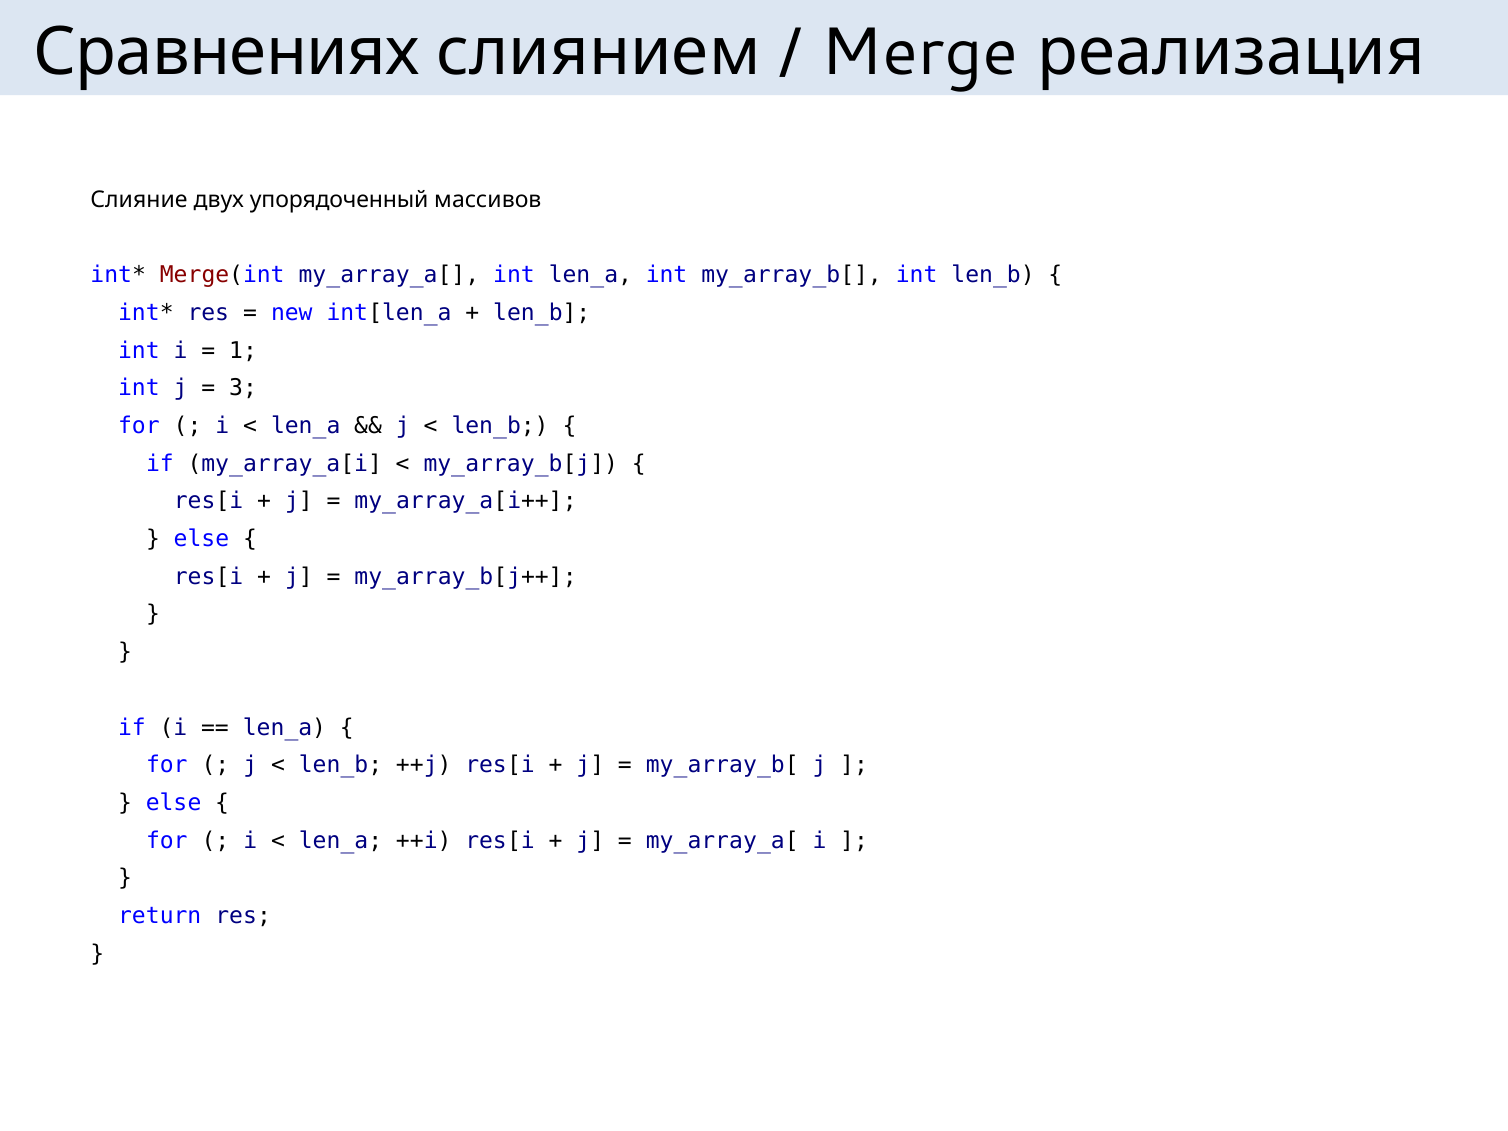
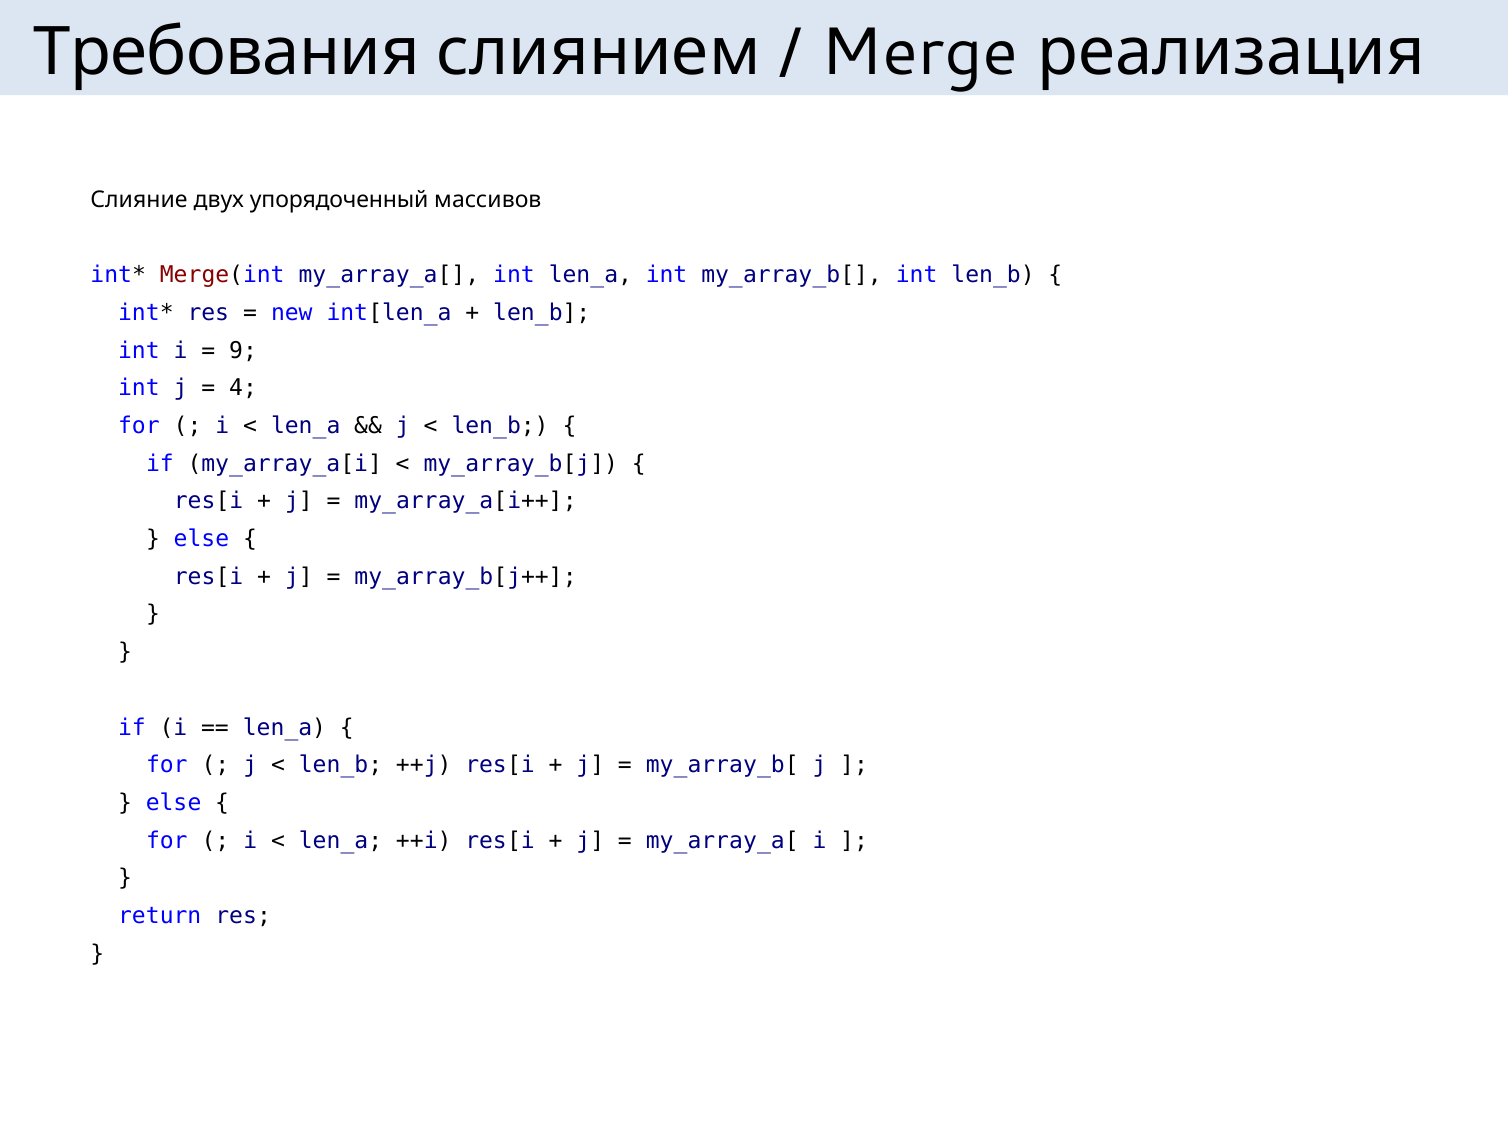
Сравнениях: Сравнениях -> Требования (227, 52)
1: 1 -> 9 (243, 350)
3: 3 -> 4 (243, 388)
